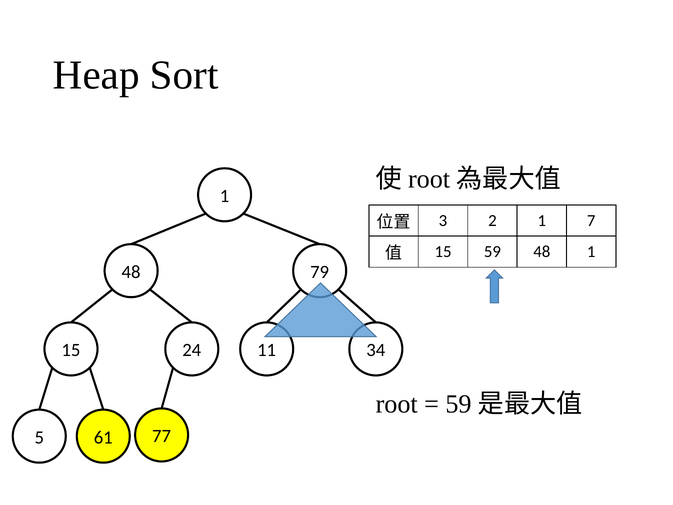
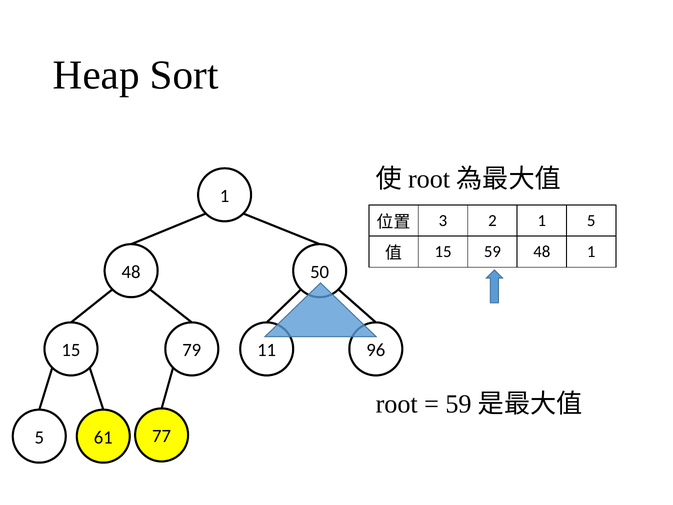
1 7: 7 -> 5 (591, 221)
79: 79 -> 50 (320, 272)
24: 24 -> 79 (192, 350)
34: 34 -> 96 (376, 350)
